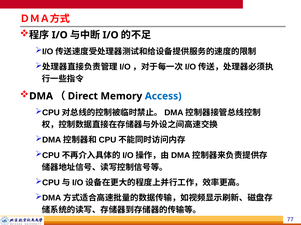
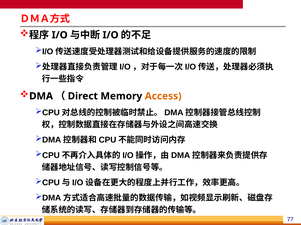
Access colour: blue -> orange (163, 96)
